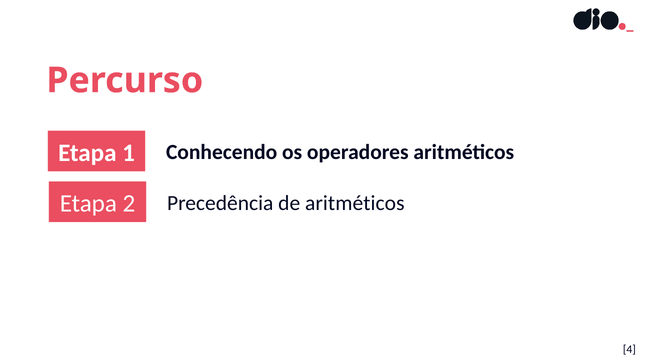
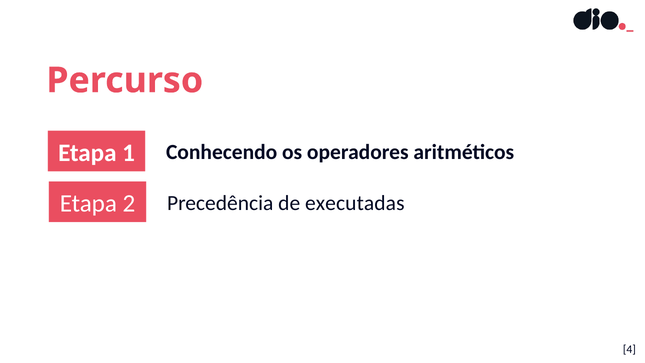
de aritméticos: aritméticos -> executadas (355, 203)
